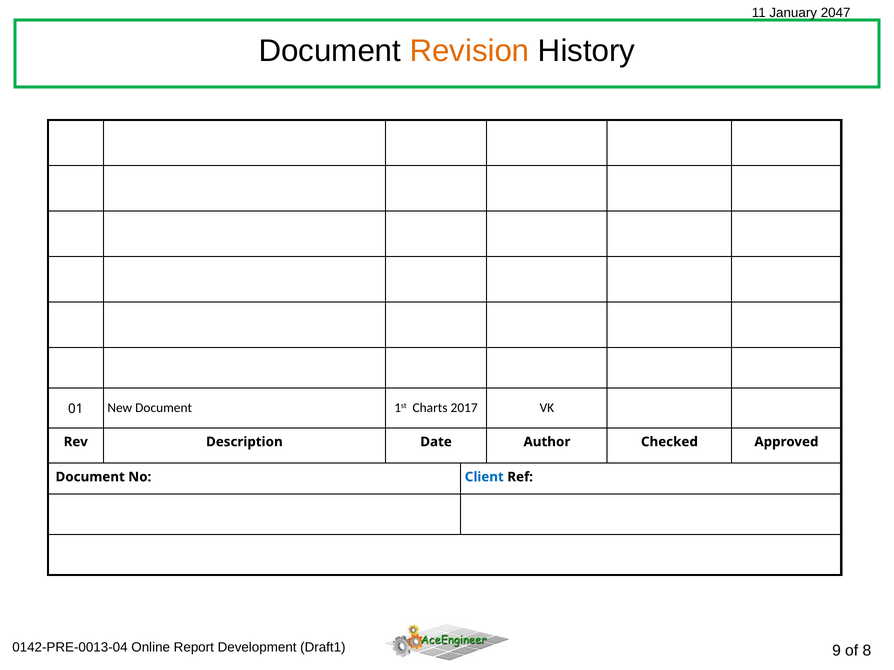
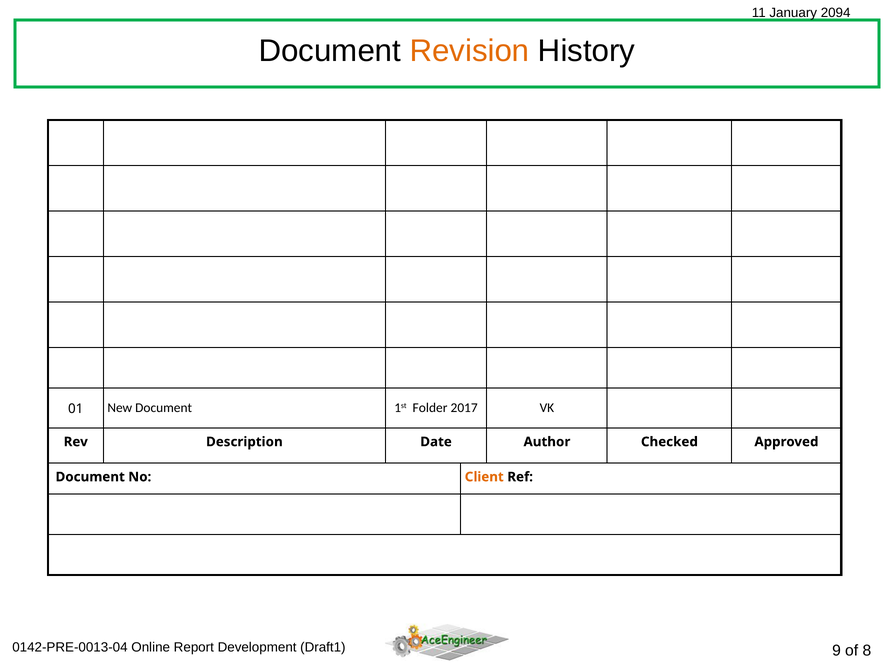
2047: 2047 -> 2094 (836, 13)
Charts: Charts -> Folder (430, 408)
Client colour: blue -> orange (484, 477)
